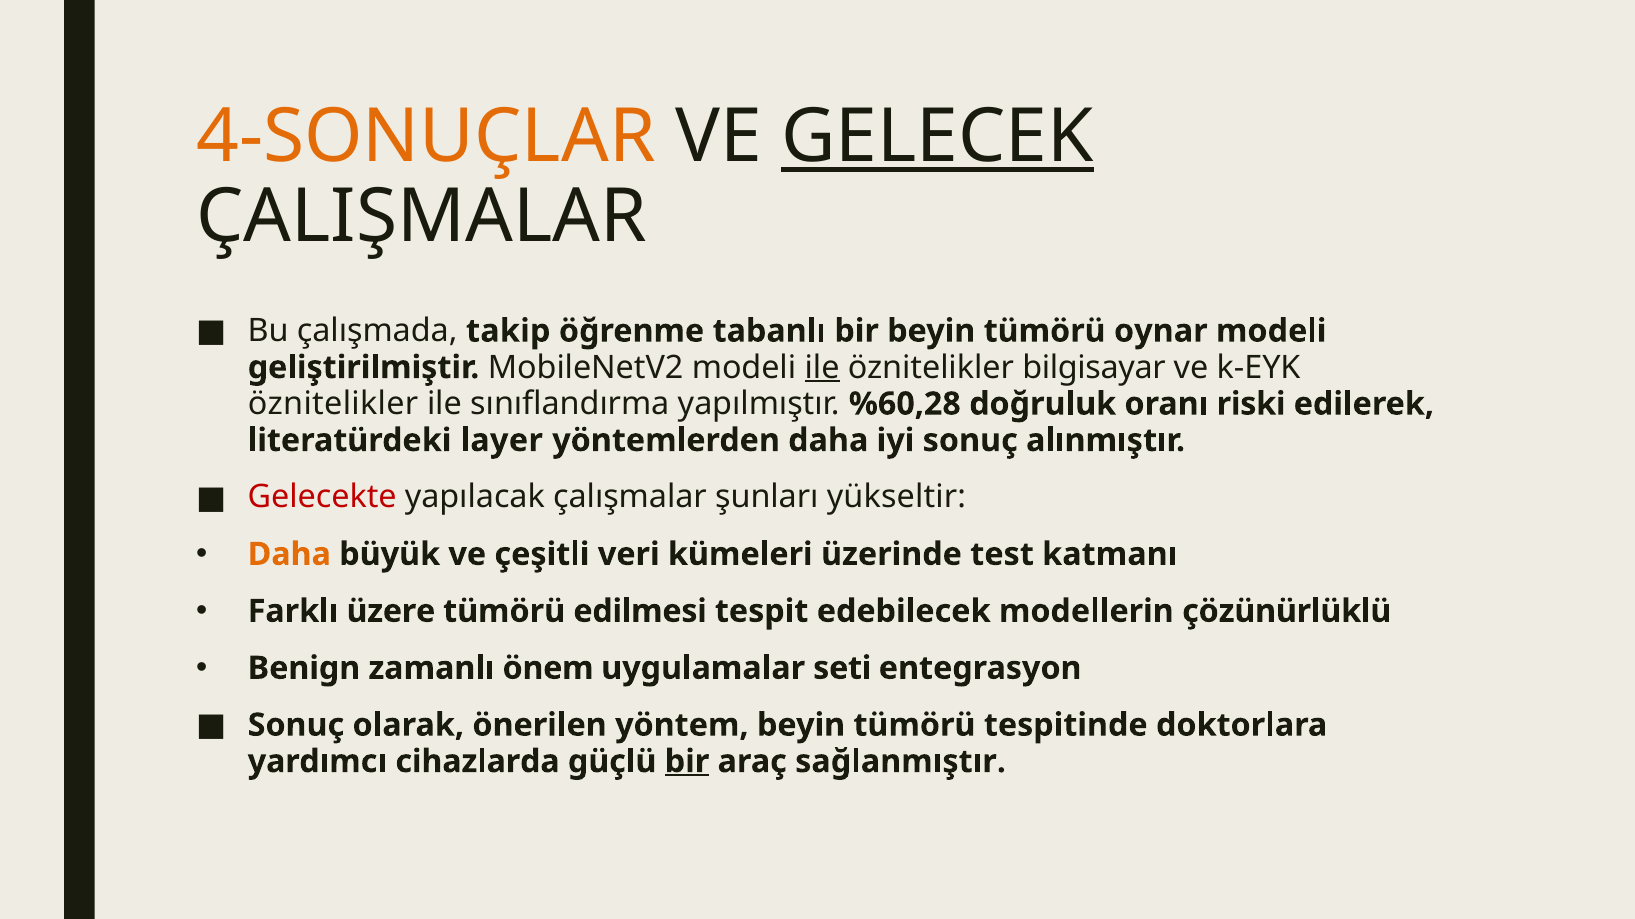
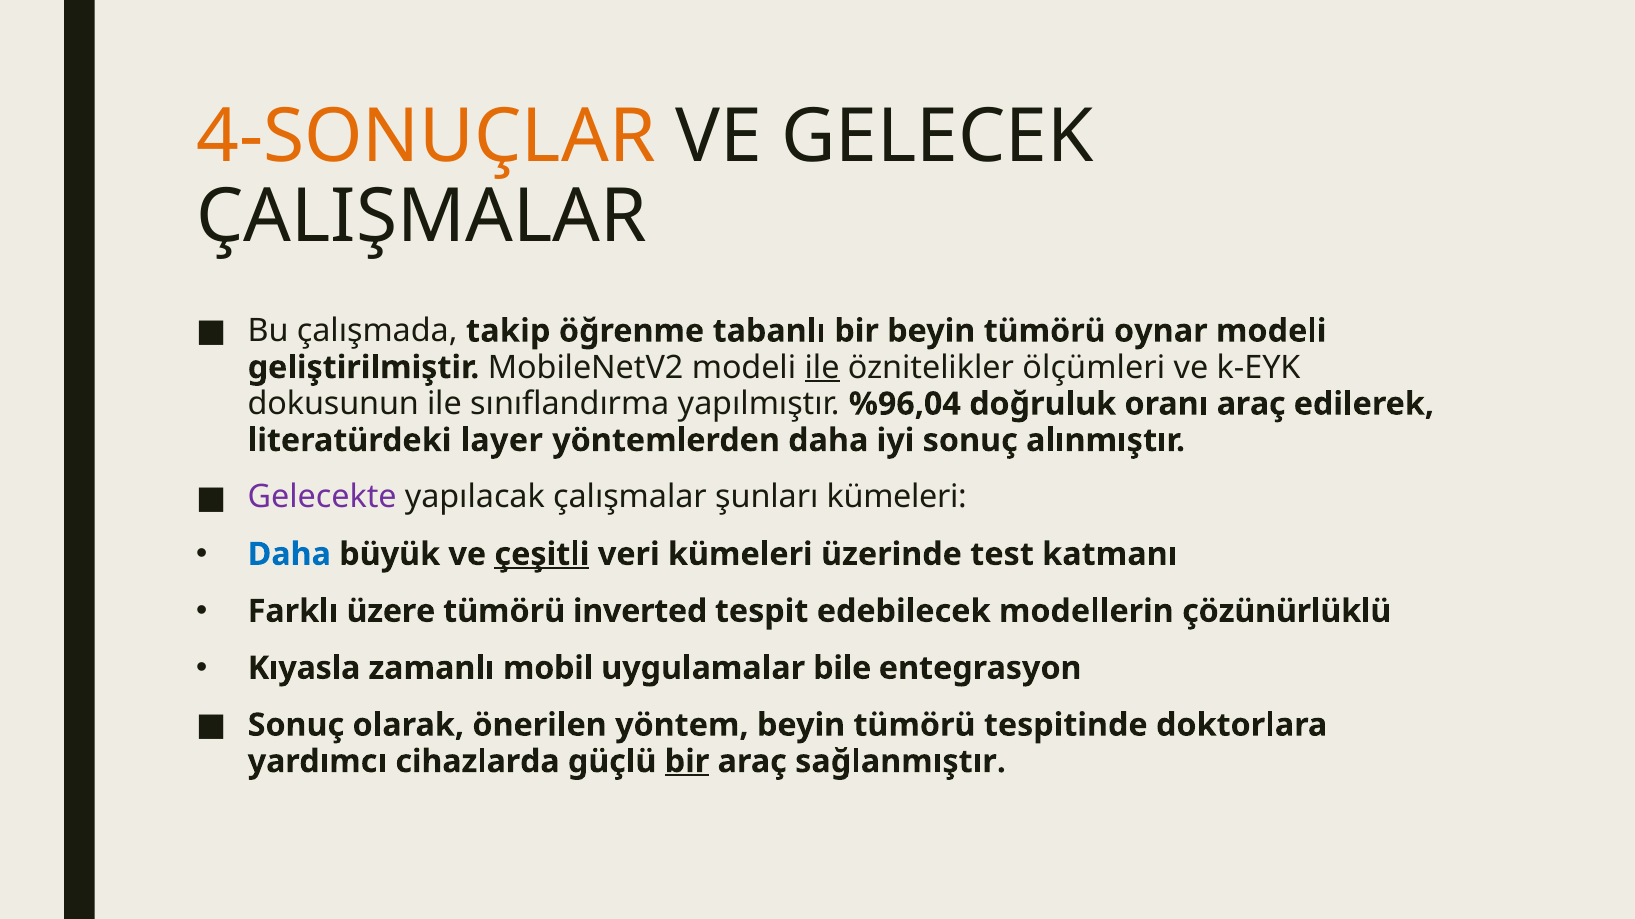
GELECEK underline: present -> none (938, 137)
bilgisayar: bilgisayar -> ölçümleri (1094, 368)
öznitelikler: öznitelikler -> dokusunun (333, 404)
%60,28: %60,28 -> %96,04 (905, 404)
oranı riski: riski -> araç (1251, 404)
Gelecekte colour: red -> purple (322, 498)
şunları yükseltir: yükseltir -> kümeleri (897, 498)
Daha colour: orange -> blue (289, 555)
çeşitli underline: none -> present (542, 555)
edilmesi: edilmesi -> inverted (640, 612)
Benign: Benign -> Kıyasla (304, 669)
önem: önem -> mobil (548, 669)
seti: seti -> bile (842, 669)
